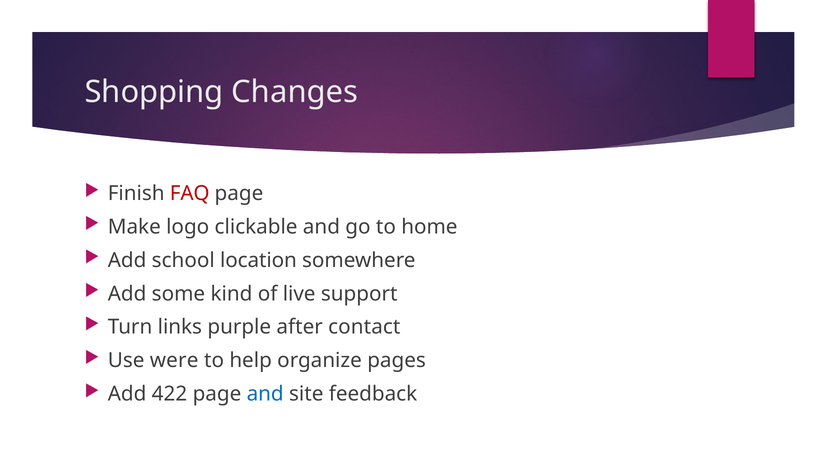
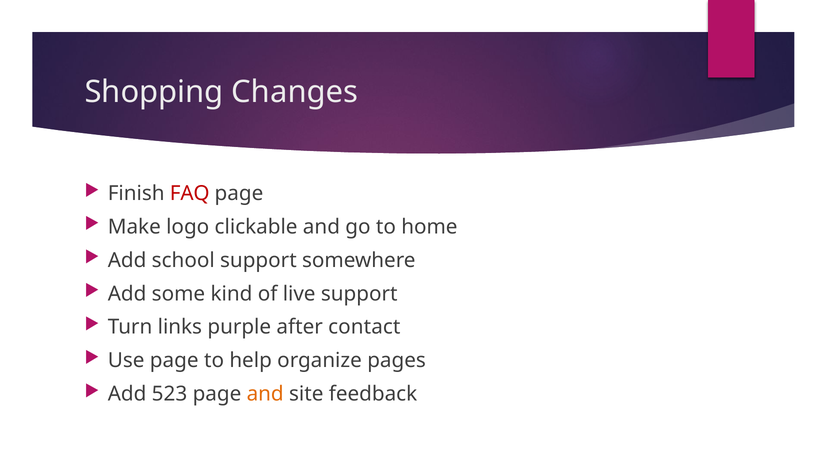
school location: location -> support (258, 260)
Use were: were -> page (174, 361)
422: 422 -> 523 (169, 394)
and colour: blue -> orange (265, 394)
